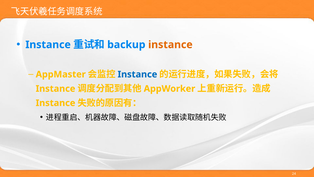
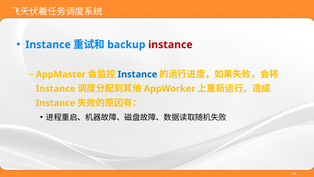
instance colour: orange -> red (170, 45)
